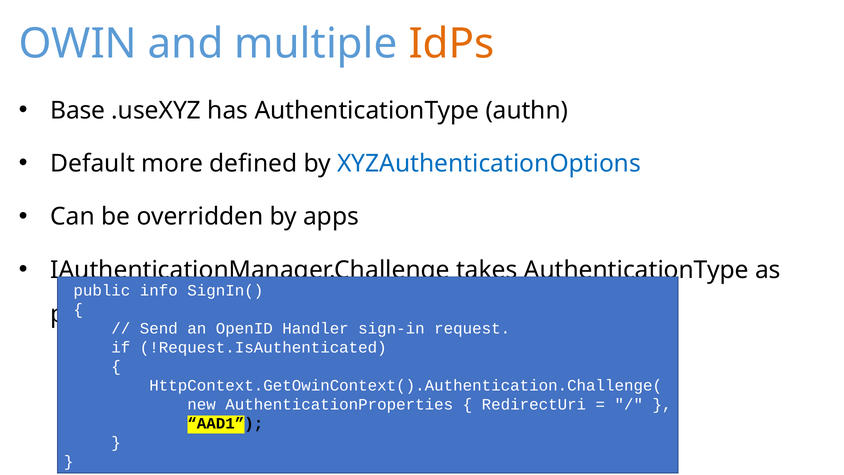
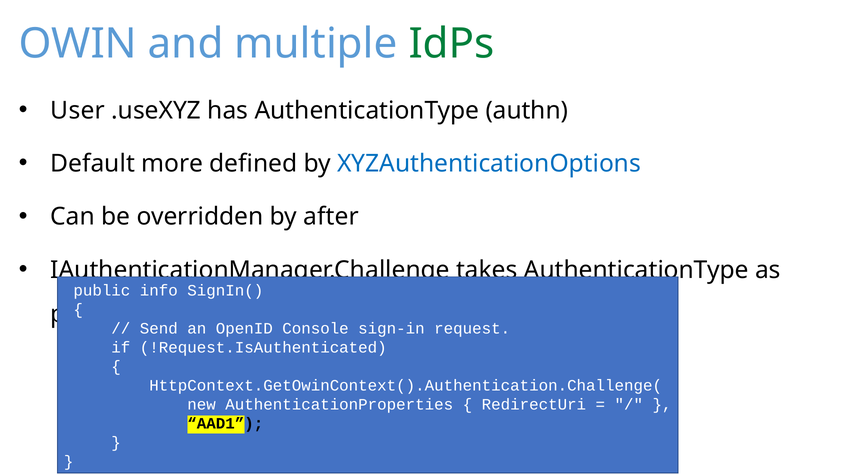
IdPs colour: orange -> green (452, 44)
Base: Base -> User (78, 110)
apps: apps -> after (331, 217)
Handler: Handler -> Console (316, 328)
